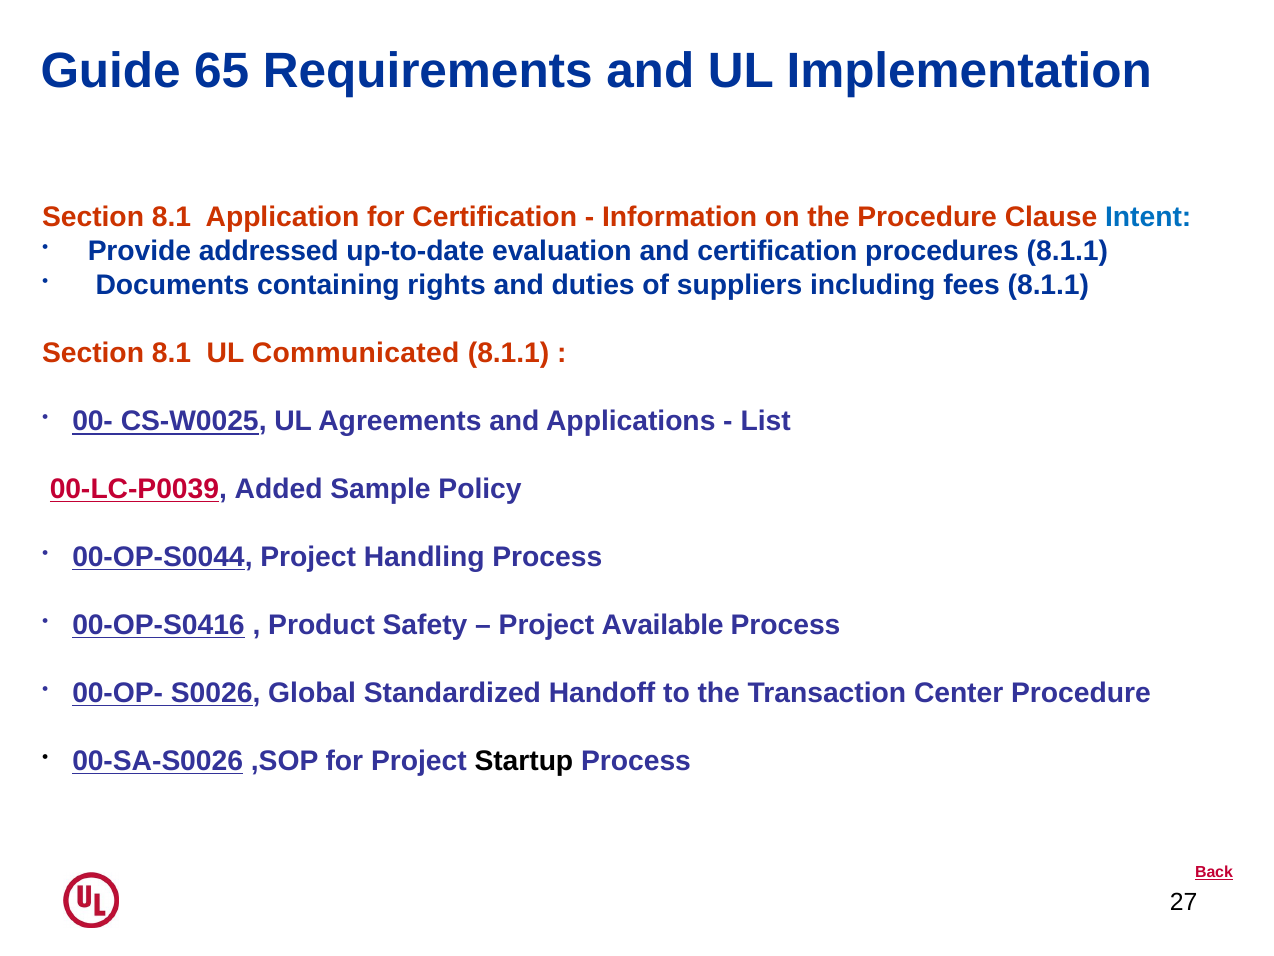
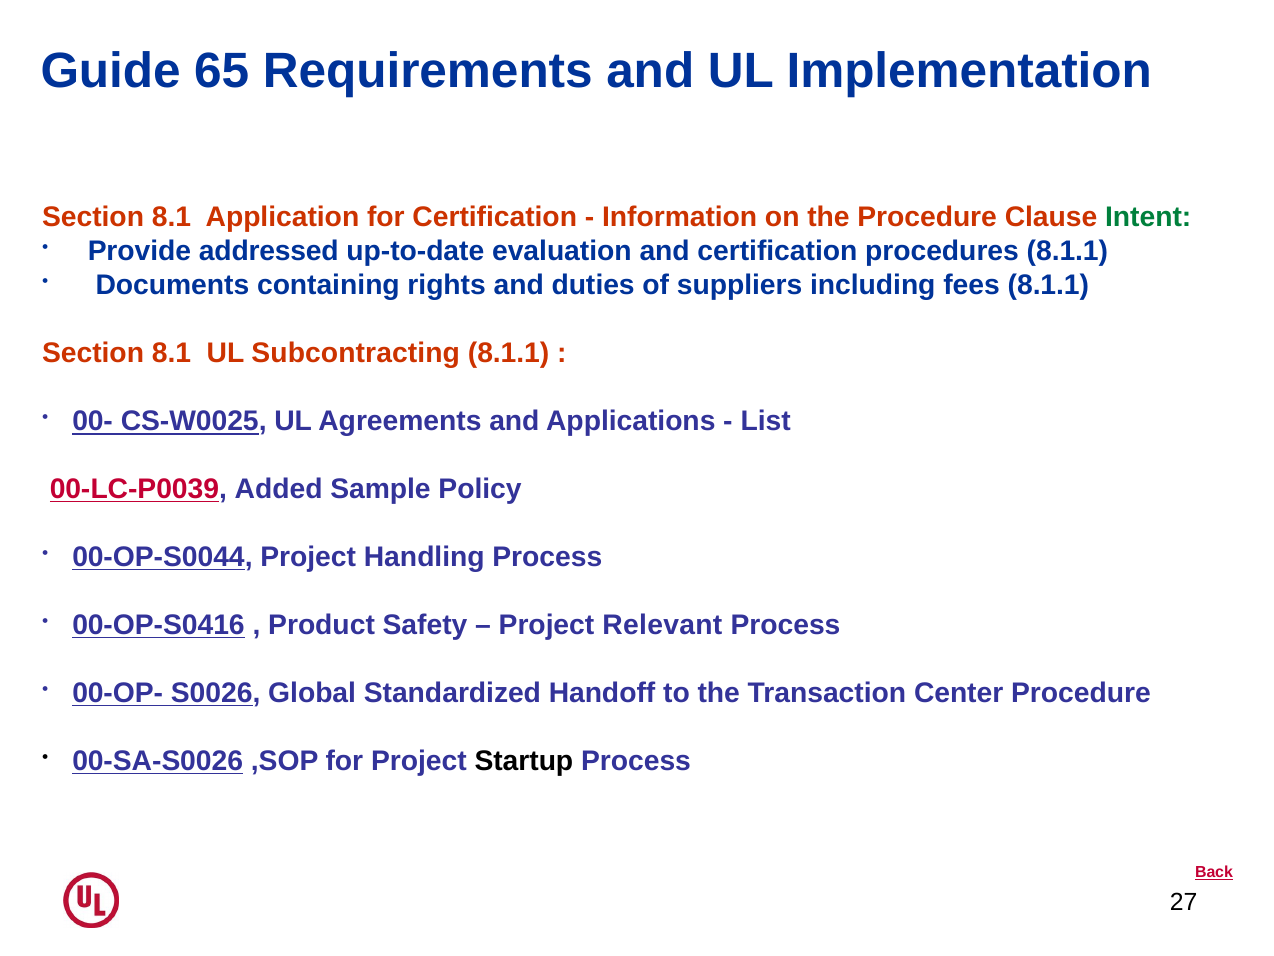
Intent colour: blue -> green (1148, 217)
Communicated: Communicated -> Subcontracting (356, 353)
Available: Available -> Relevant (662, 625)
